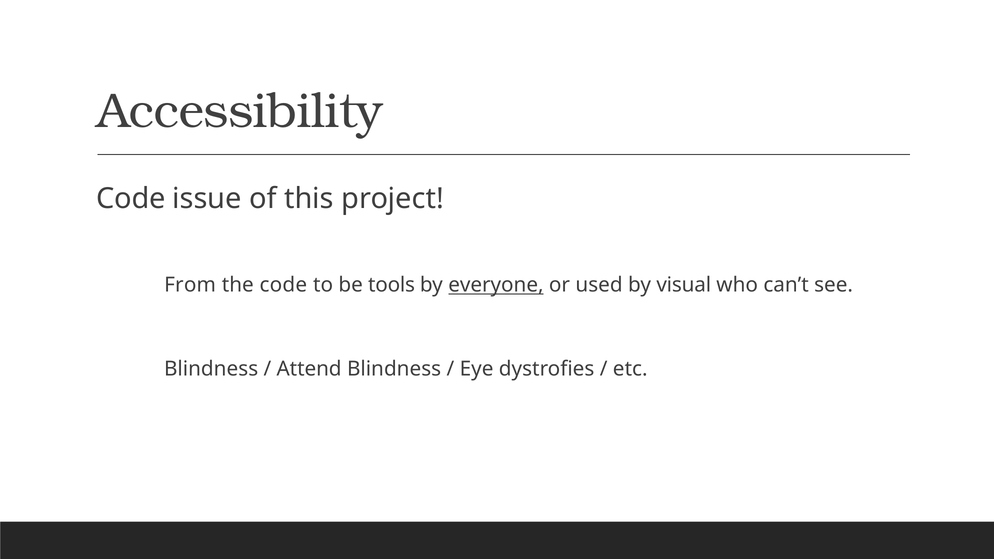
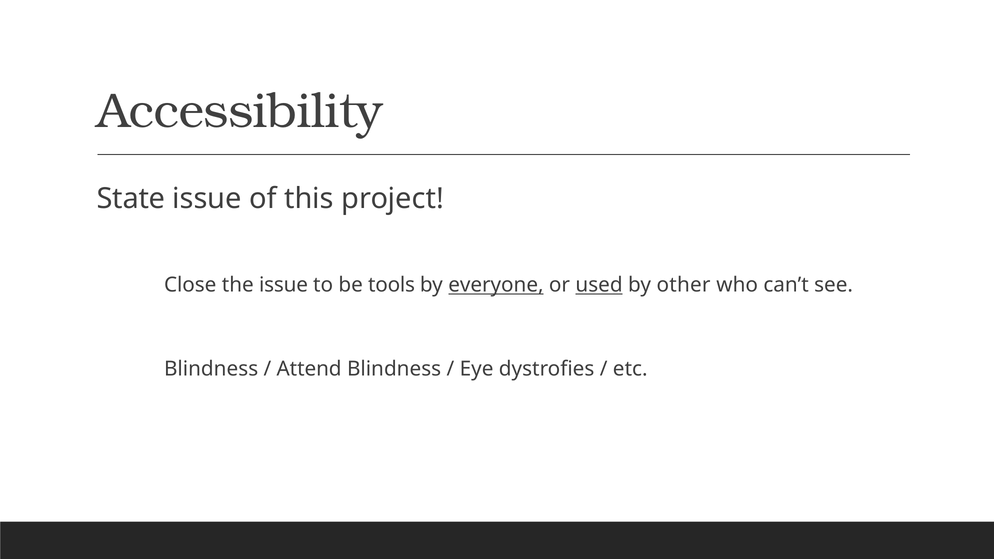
Code: Code -> State (131, 198)
From: From -> Close (190, 285)
the code: code -> issue (284, 285)
used underline: none -> present (599, 285)
visual: visual -> other (684, 285)
